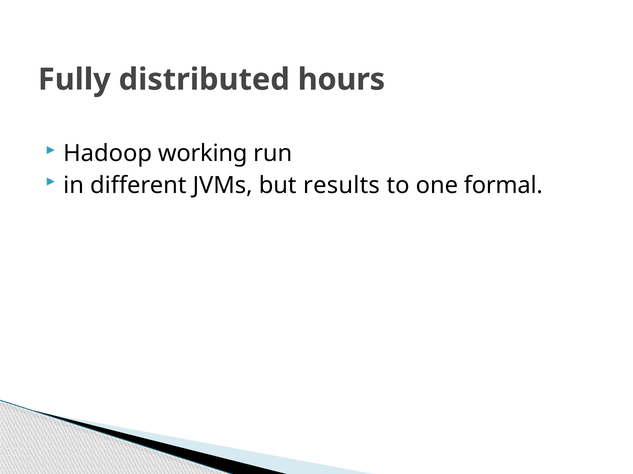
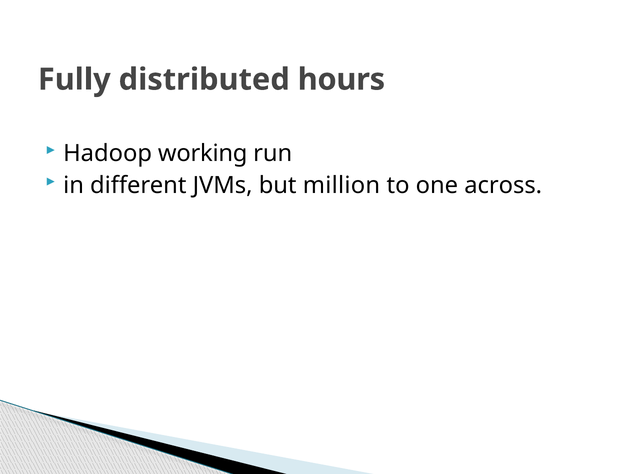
results: results -> million (341, 186)
formal: formal -> across (503, 186)
